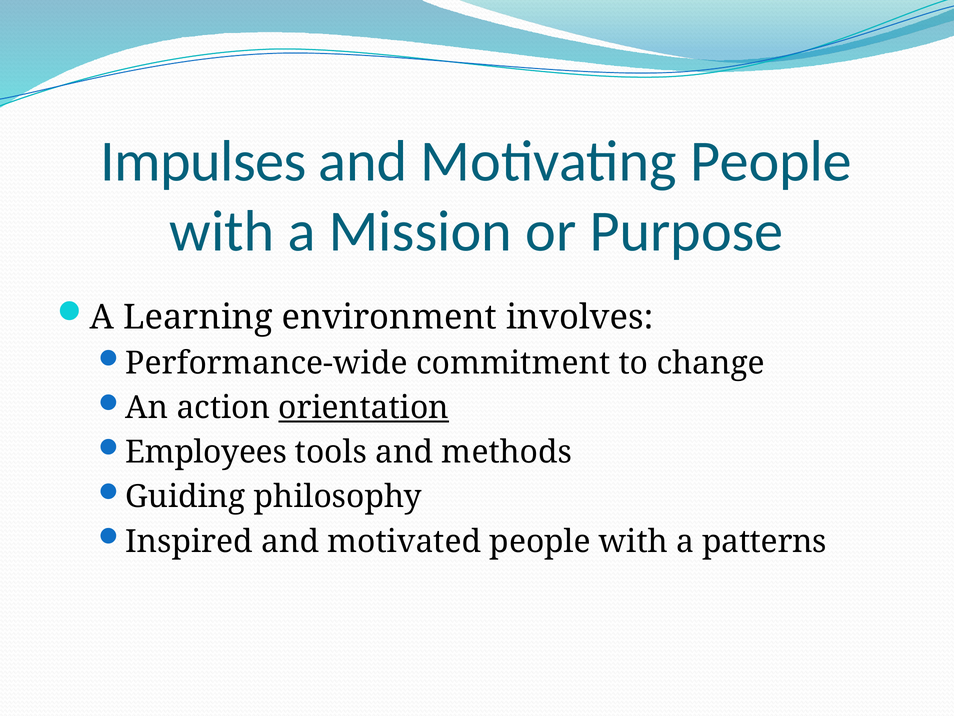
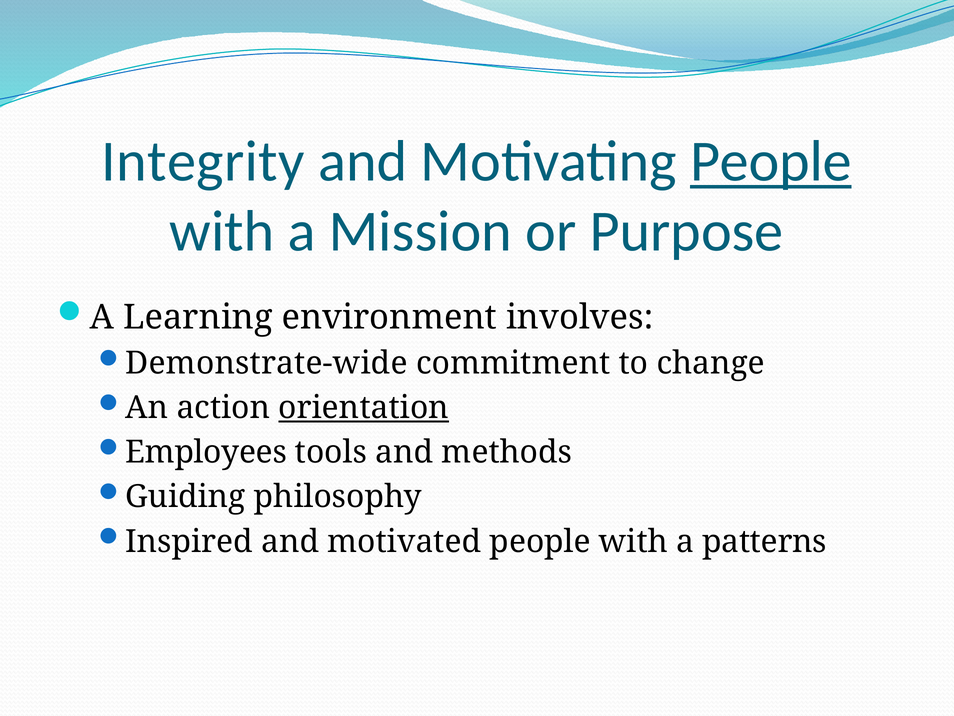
Impulses: Impulses -> Integrity (203, 161)
People underline: none -> present (771, 161)
Performance-wide: Performance-wide -> Demonstrate-wide (266, 363)
